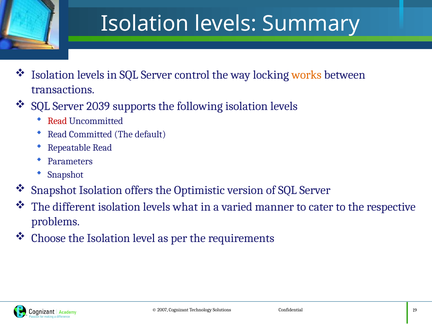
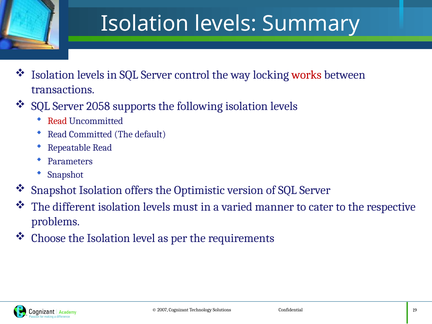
works colour: orange -> red (307, 75)
2039: 2039 -> 2058 (98, 106)
what: what -> must (185, 207)
